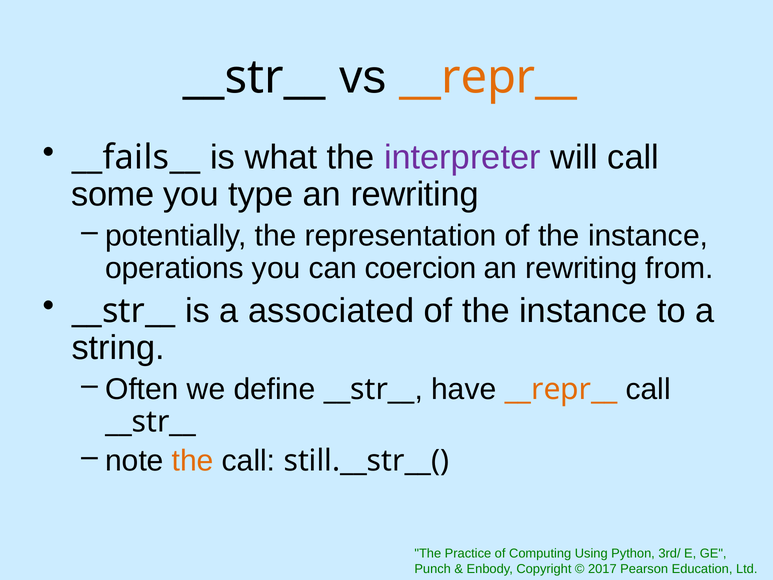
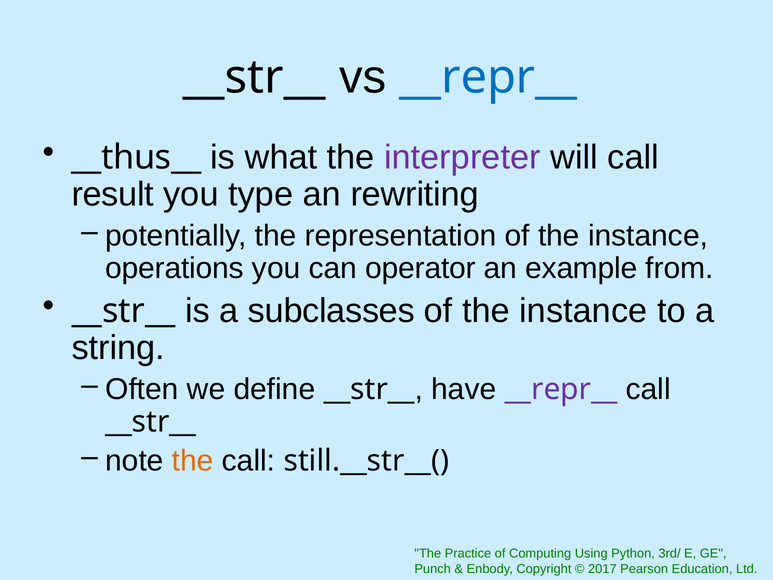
__repr__ colour: orange -> blue (488, 77)
__fails__: __fails__ -> __thus__ (136, 157)
some: some -> result (113, 195)
coercion: coercion -> operator (420, 268)
rewriting: rewriting -> example (581, 268)
associated: associated -> subclasses (331, 311)
__repr__ colour: orange -> purple (561, 389)
